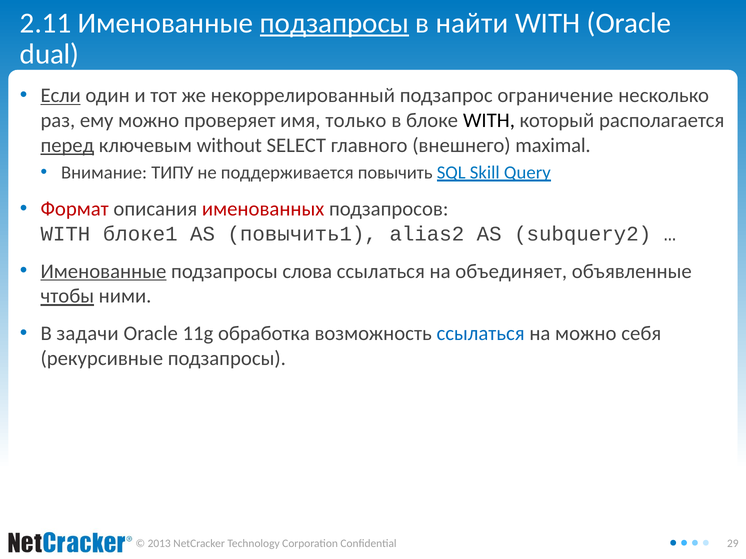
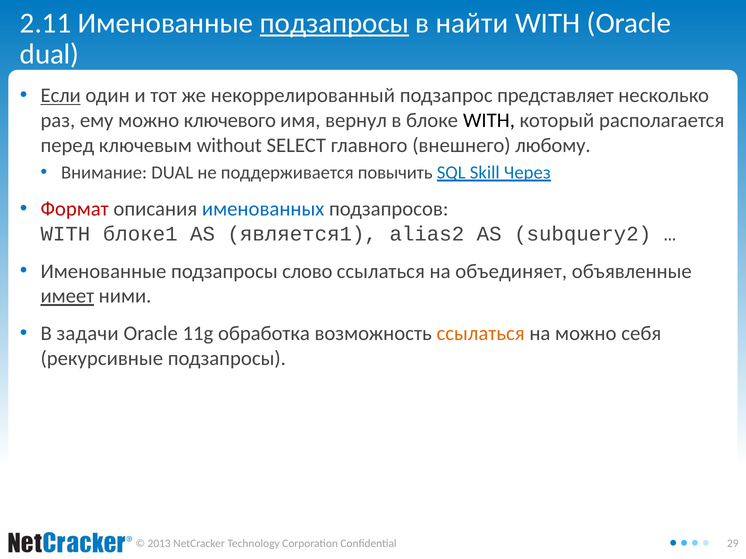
ограничение: ограничение -> представляет (556, 96)
проверяет: проверяет -> ключевого (230, 120)
только: только -> вернул (356, 120)
перед underline: present -> none (67, 145)
maximal: maximal -> любому (553, 145)
Внимание ТИПУ: ТИПУ -> DUAL (172, 173)
Query: Query -> Через (527, 173)
именованных colour: red -> blue (263, 209)
повычить1: повычить1 -> является1 (302, 234)
Именованные underline: present -> none (103, 271)
слова: слова -> слово (307, 271)
чтобы: чтобы -> имеет (67, 296)
ссылаться colour: blue -> orange (481, 334)
